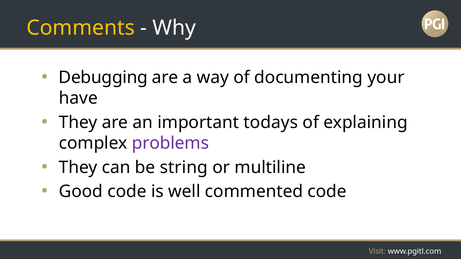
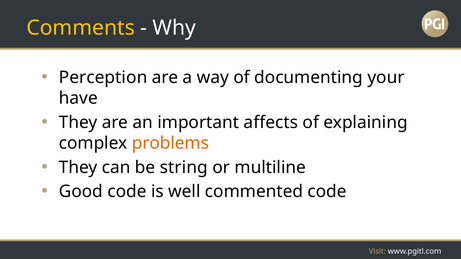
Debugging: Debugging -> Perception (103, 78)
todays: todays -> affects (271, 123)
problems colour: purple -> orange (170, 143)
